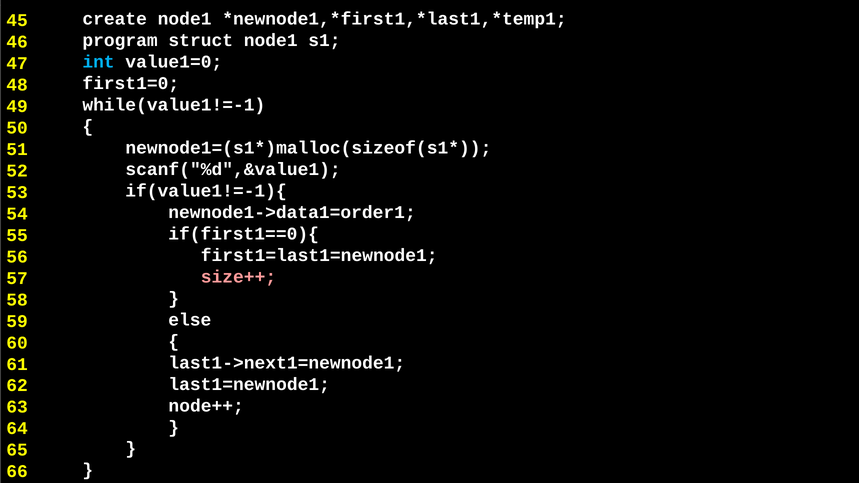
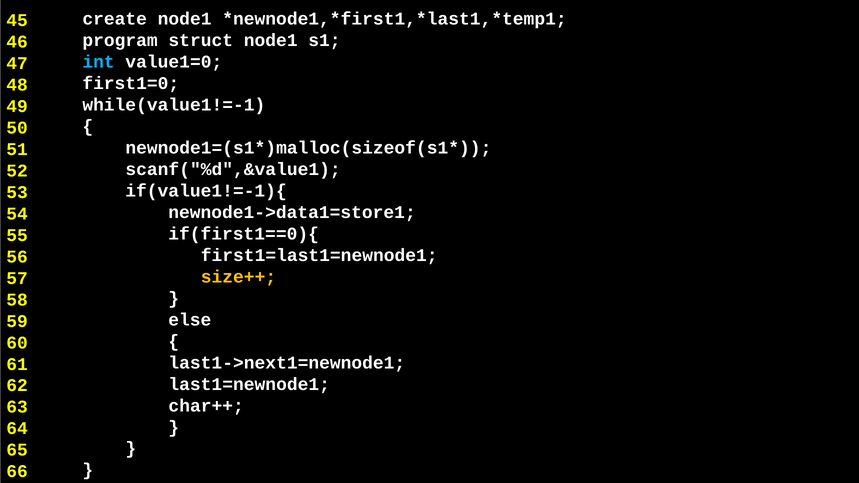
newnode1->data1=order1: newnode1->data1=order1 -> newnode1->data1=store1 (292, 212)
size++ colour: pink -> yellow (238, 277)
node++: node++ -> char++ (206, 406)
